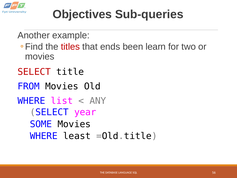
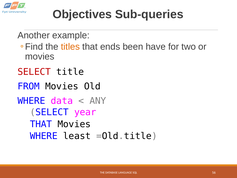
titles colour: red -> orange (70, 47)
learn: learn -> have (156, 47)
list: list -> data (62, 101)
SOME: SOME -> THAT (41, 124)
